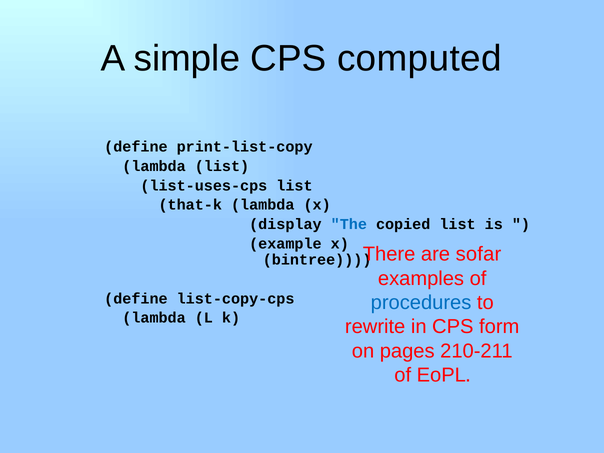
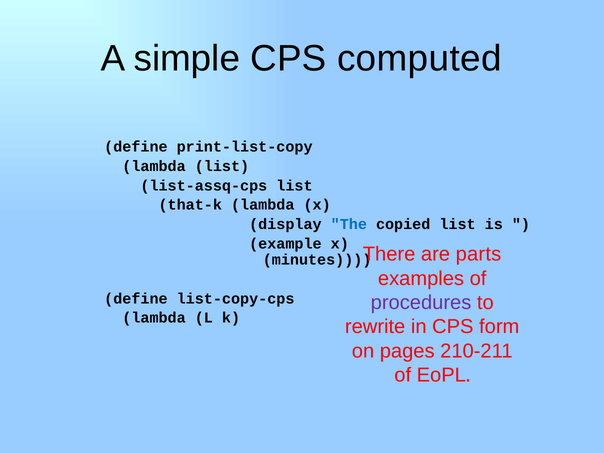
list-uses-cps: list-uses-cps -> list-assq-cps (204, 186)
sofar: sofar -> parts (478, 254)
bintree: bintree -> minutes (317, 260)
procedures colour: blue -> purple (421, 303)
